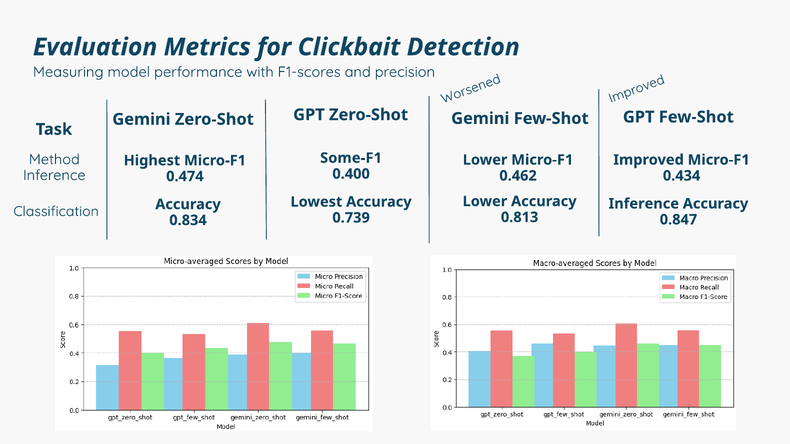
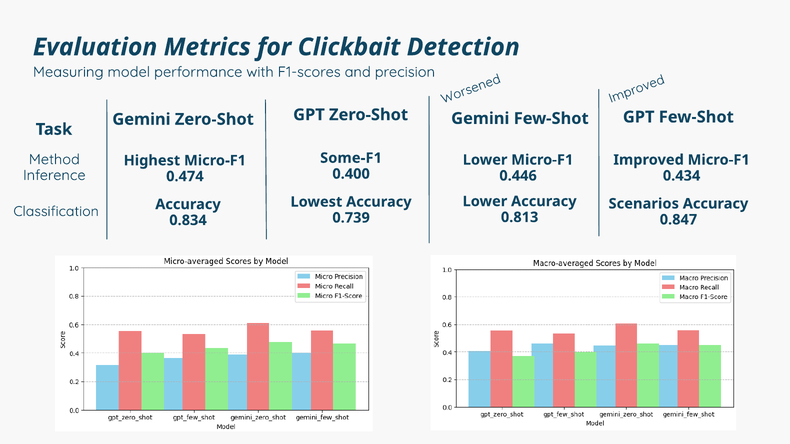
0.462: 0.462 -> 0.446 (518, 176)
Inference: Inference -> Scenarios (644, 204)
